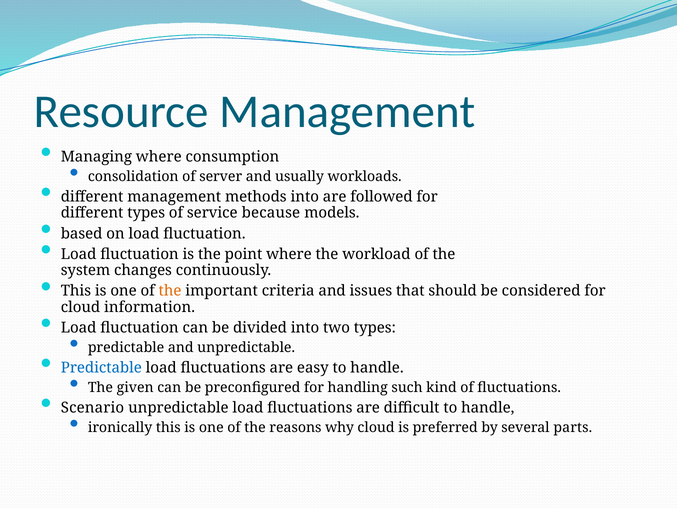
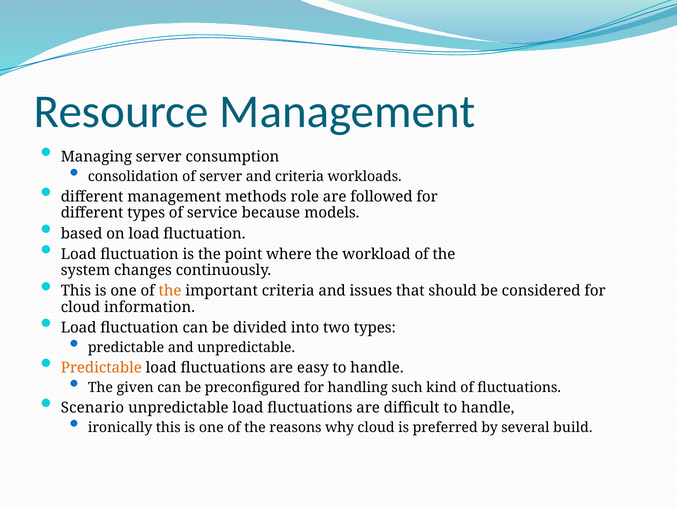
Managing where: where -> server (159, 157)
and usually: usually -> criteria (300, 176)
methods into: into -> role (305, 197)
Predictable colour: blue -> orange (101, 368)
parts: parts -> build (573, 427)
